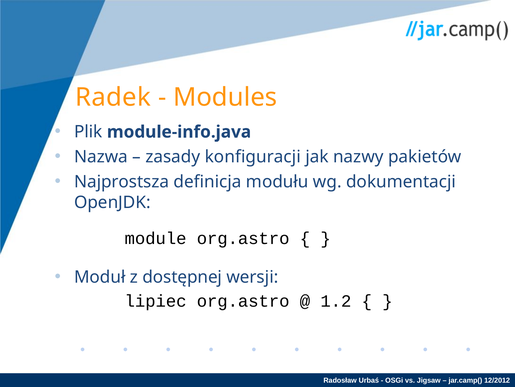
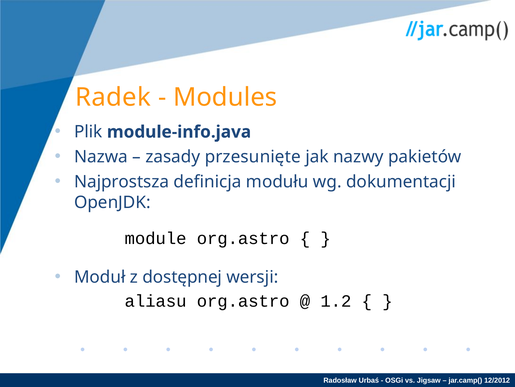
konfiguracji: konfiguracji -> przesunięte (253, 157)
lipiec: lipiec -> aliasu (156, 300)
